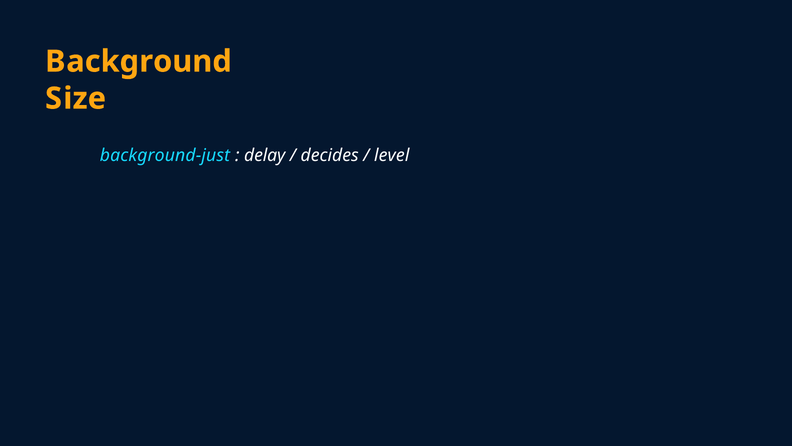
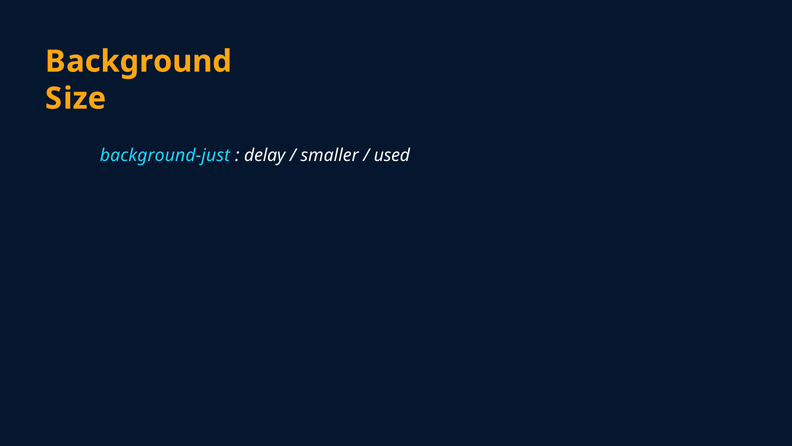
decides: decides -> smaller (330, 155)
level: level -> used (392, 155)
